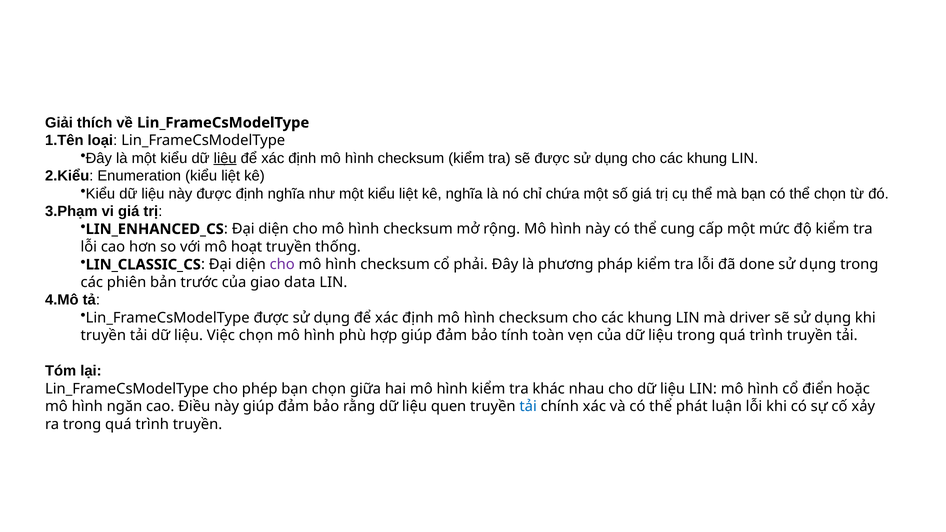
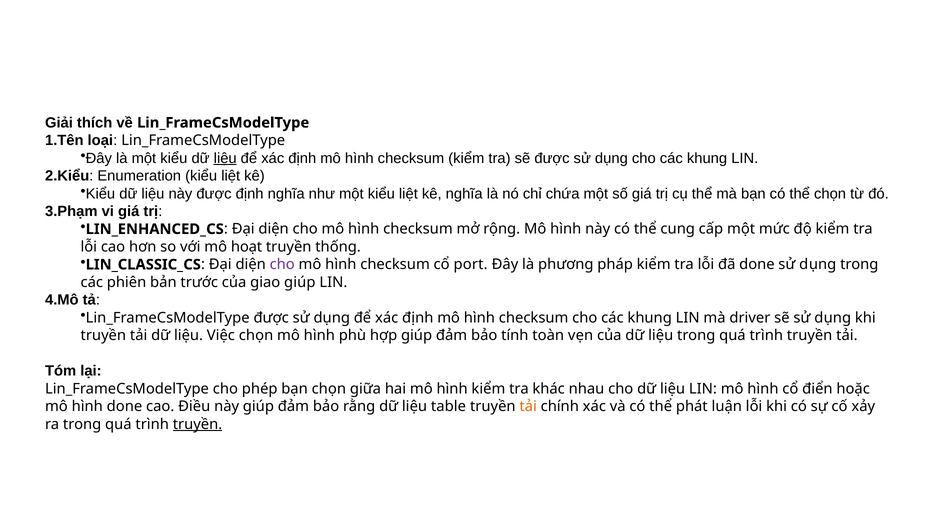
phải: phải -> port (471, 265)
giao data: data -> giúp (300, 282)
hình ngăn: ngăn -> done (124, 407)
quen: quen -> table (448, 407)
tải colour: blue -> orange (528, 407)
truyền underline: none -> present (198, 424)
